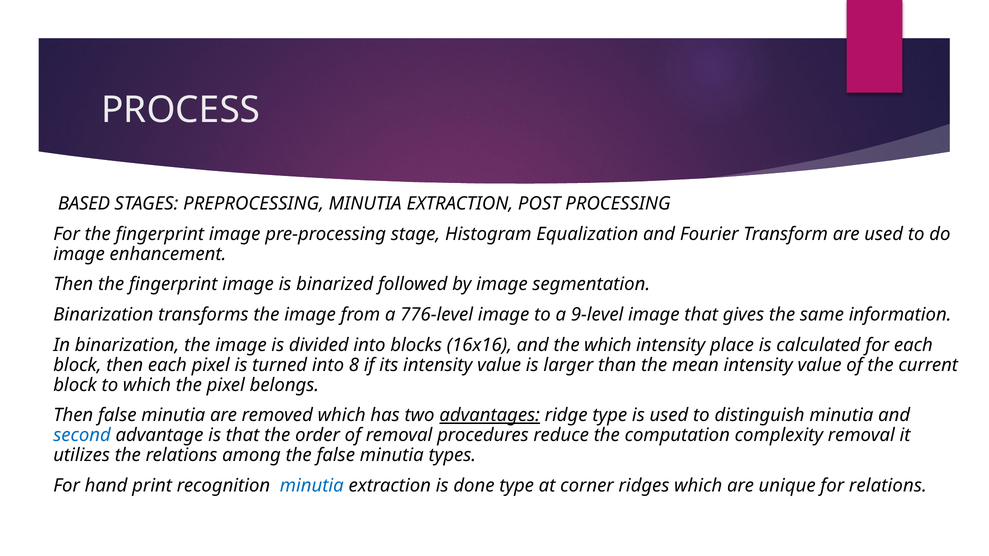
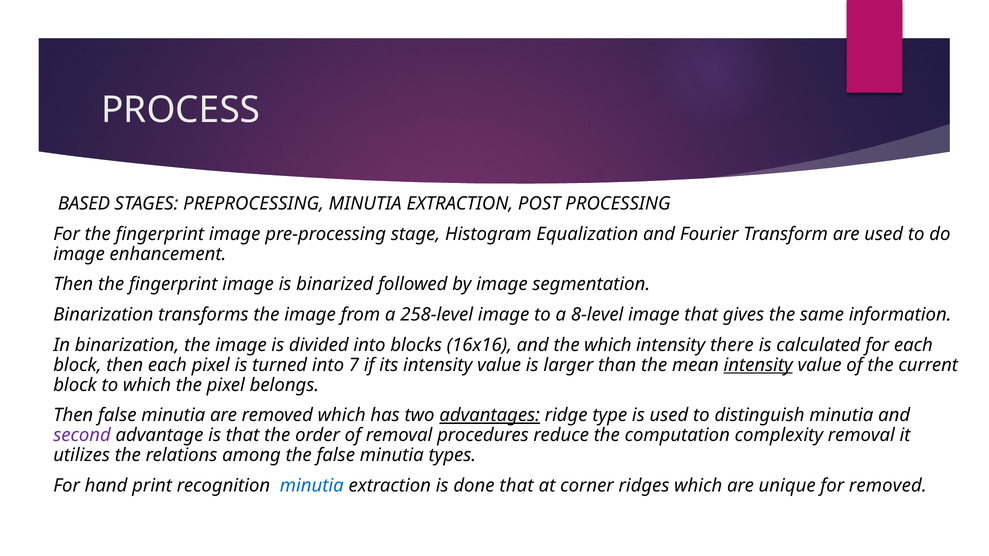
776-level: 776-level -> 258-level (437, 315)
9-level: 9-level -> 8-level (597, 315)
place: place -> there (732, 345)
8: 8 -> 7 (354, 365)
intensity underline: none -> present (758, 365)
second colour: blue -> purple (82, 436)
done type: type -> that (517, 486)
for relations: relations -> removed (888, 486)
